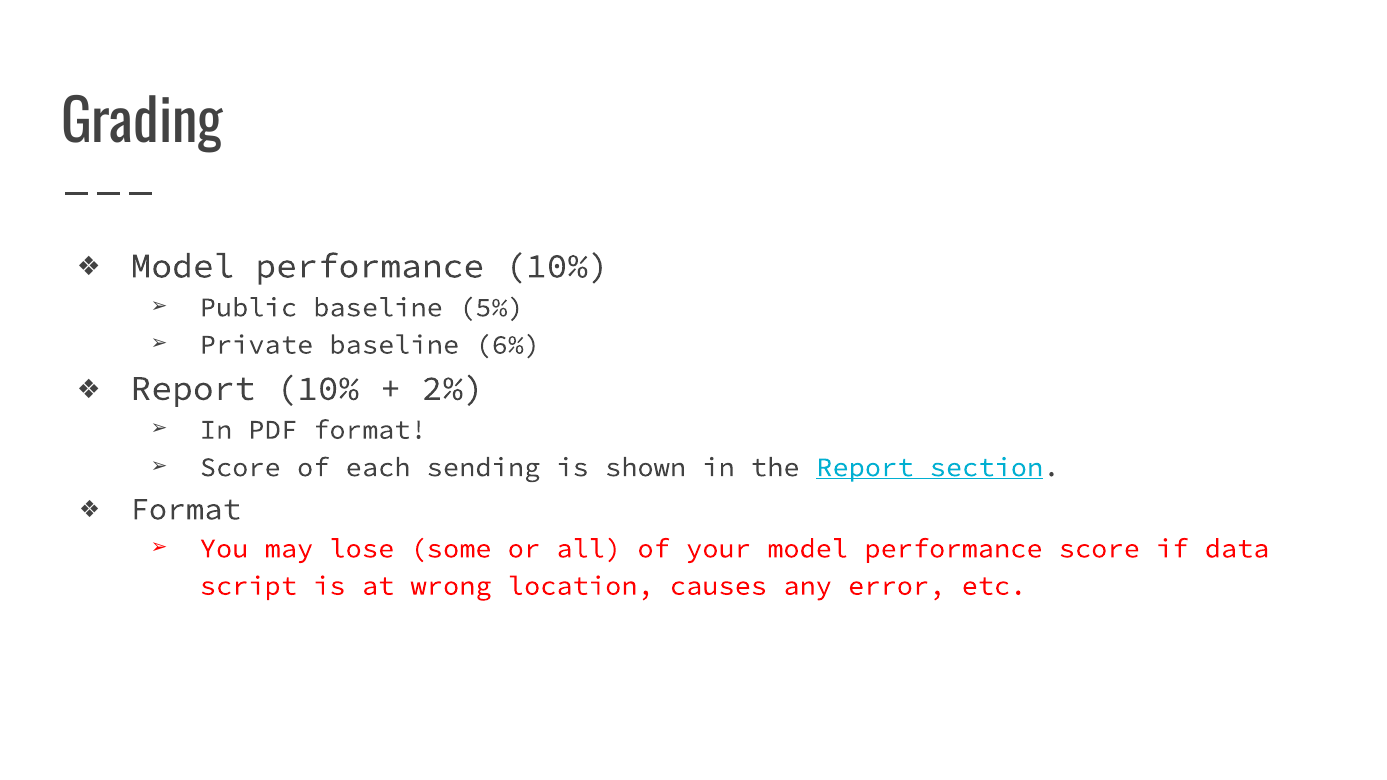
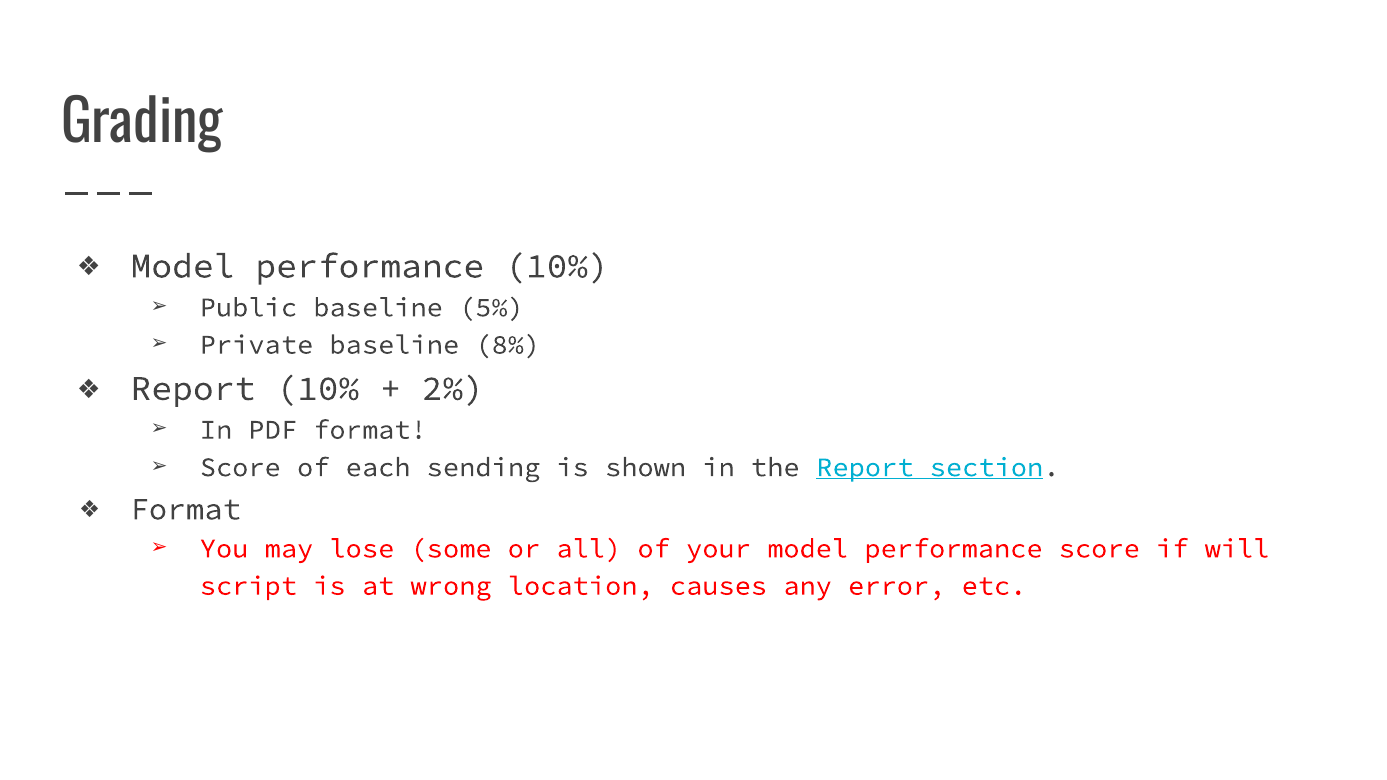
6%: 6% -> 8% (508, 345)
data: data -> will (1237, 549)
